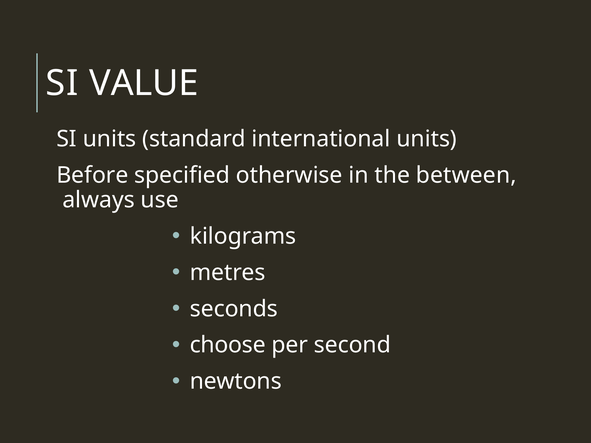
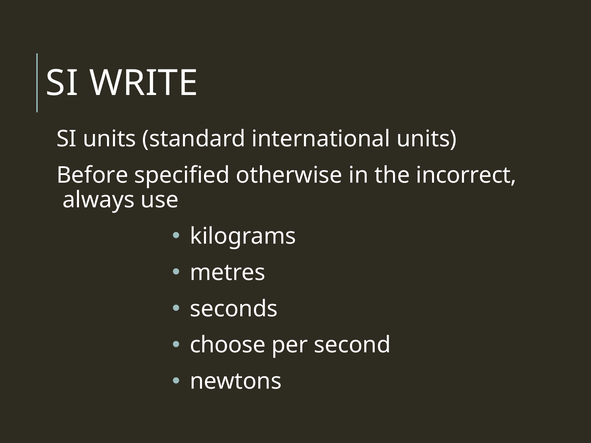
VALUE: VALUE -> WRITE (144, 83)
between: between -> incorrect (466, 175)
